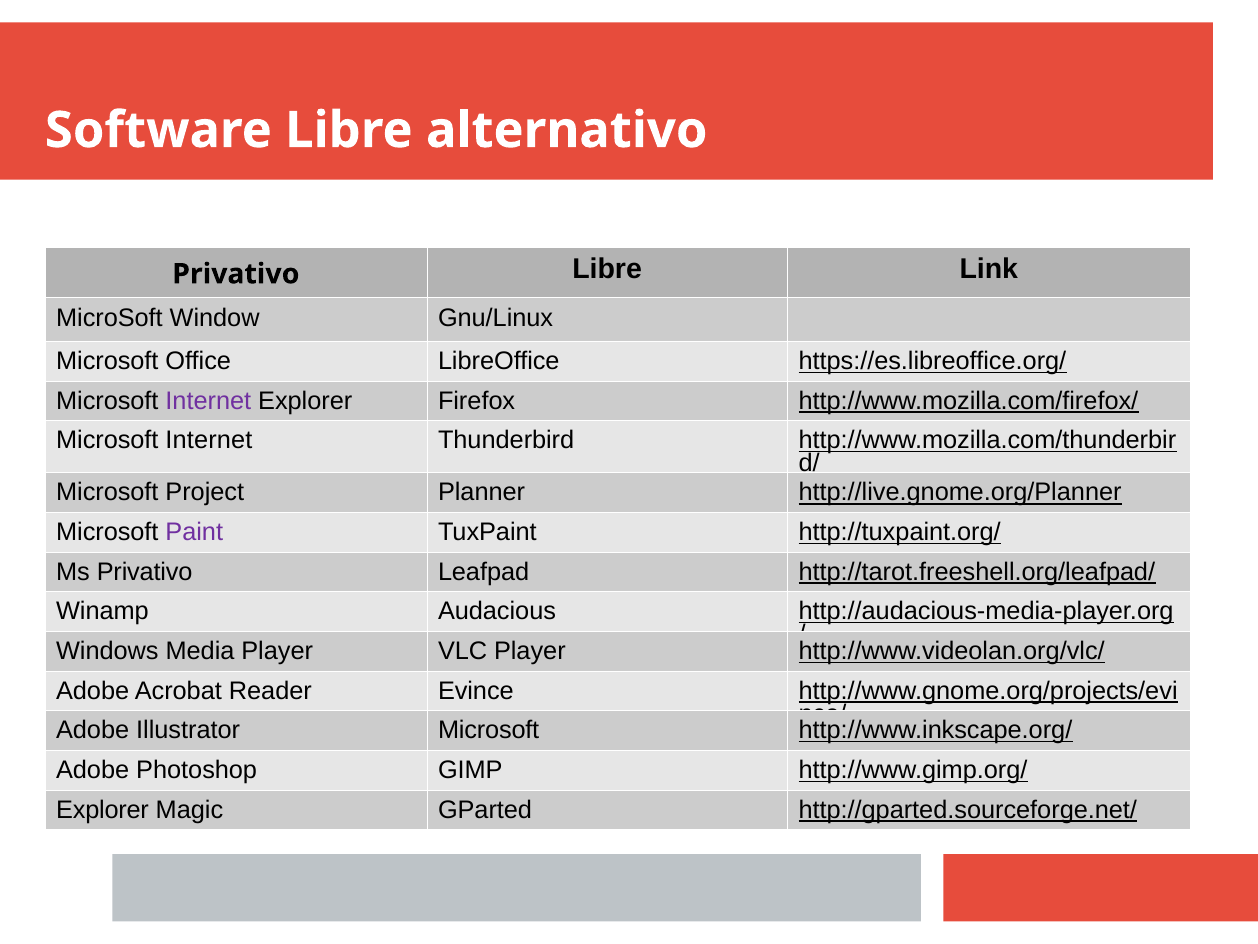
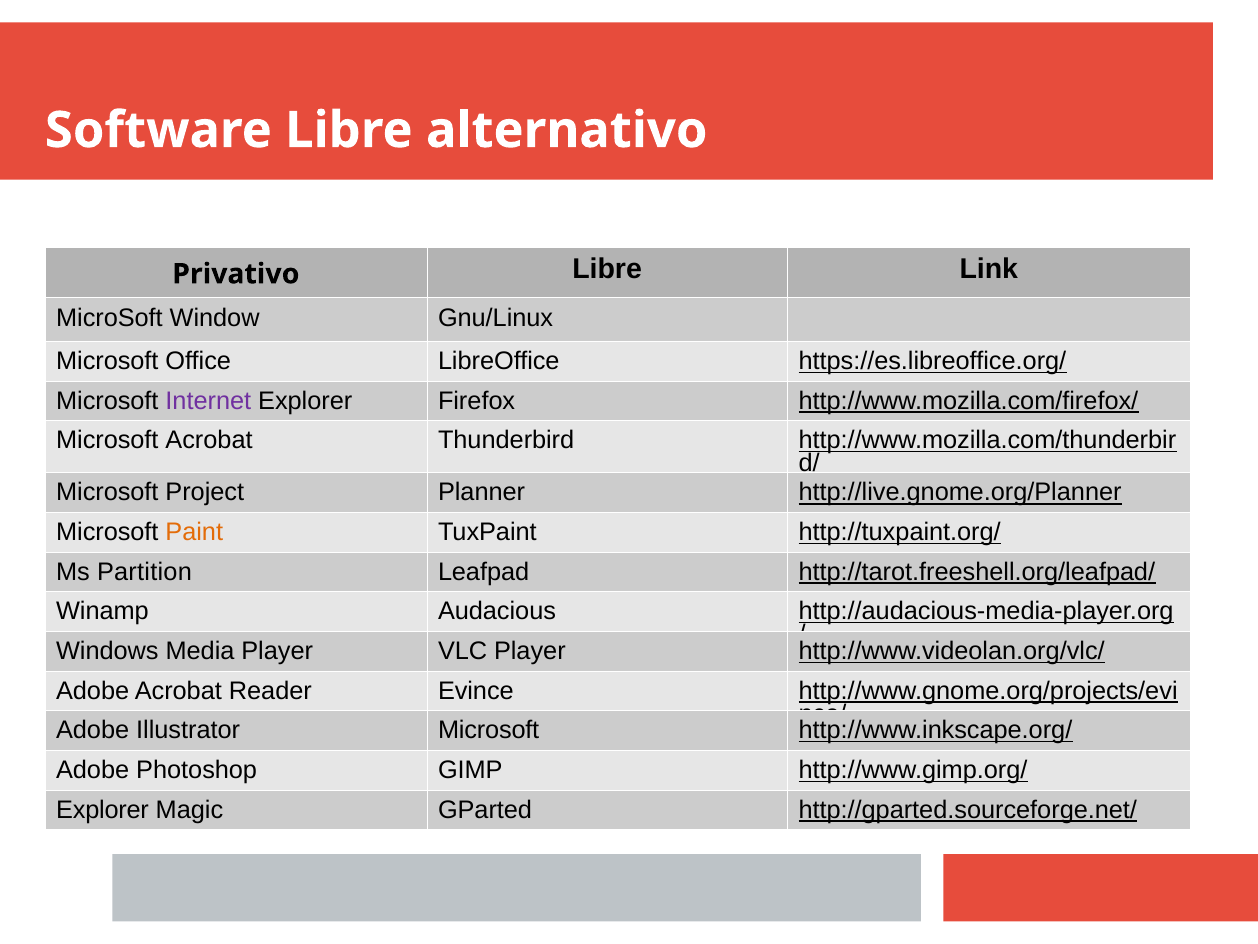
Internet: Internet -> Acrobat (209, 440)
Paint colour: purple -> orange (194, 532)
Ms Privativo: Privativo -> Partition (144, 571)
